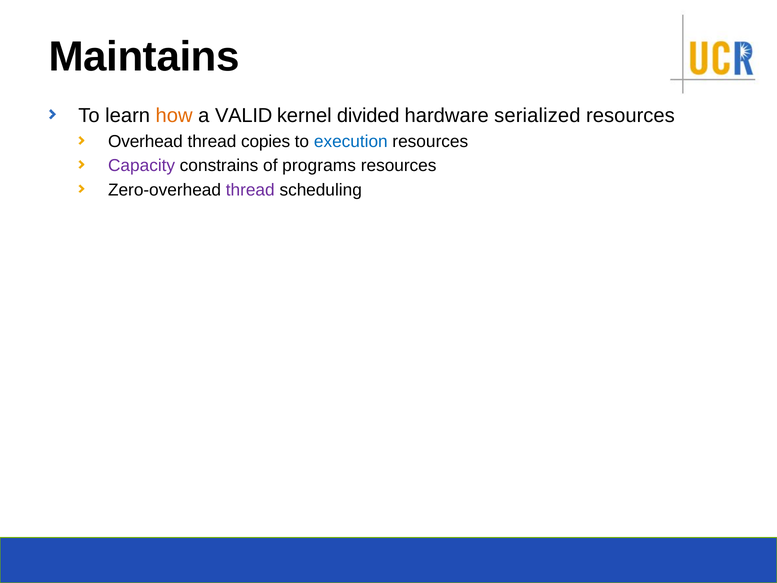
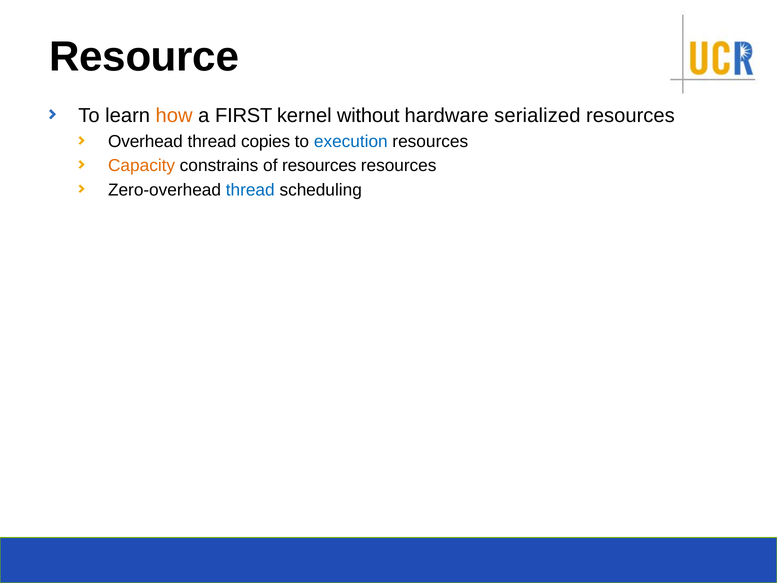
Maintains: Maintains -> Resource (144, 57)
VALID: VALID -> FIRST (244, 116)
divided: divided -> without (368, 116)
Capacity colour: purple -> orange (142, 166)
of programs: programs -> resources (319, 166)
thread colour: purple -> blue (250, 190)
